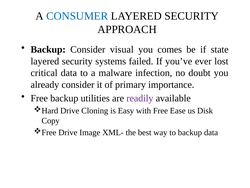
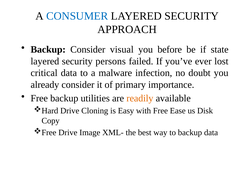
comes: comes -> before (170, 49)
systems: systems -> persons (111, 61)
readily colour: purple -> orange (140, 98)
